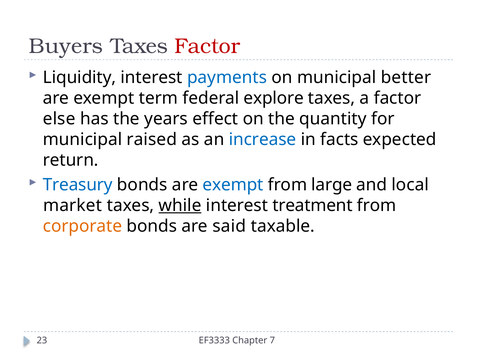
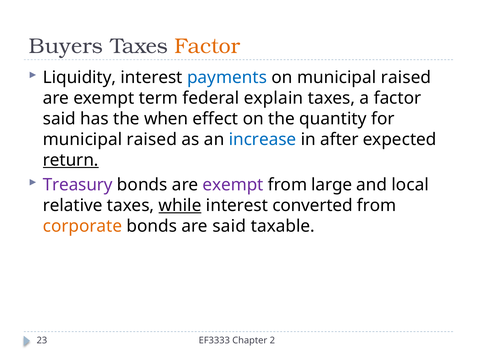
Factor colour: red -> orange (207, 46)
on municipal better: better -> raised (406, 77)
explore: explore -> explain (274, 98)
else: else -> said (59, 119)
years: years -> when (166, 119)
facts: facts -> after (339, 139)
return underline: none -> present (71, 160)
Treasury colour: blue -> purple (78, 185)
exempt colour: blue -> purple (233, 185)
market: market -> relative (73, 205)
treatment: treatment -> converted (313, 205)
7: 7 -> 2 (272, 340)
